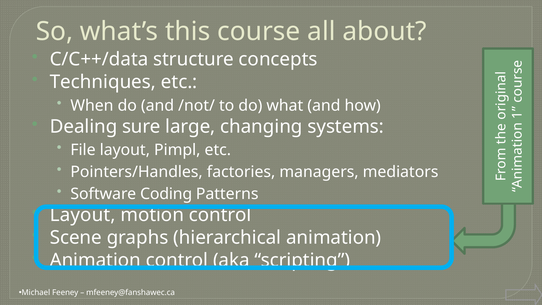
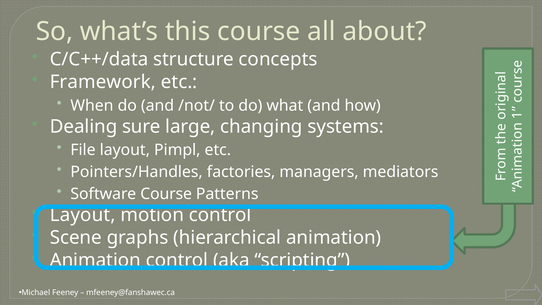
Techniques: Techniques -> Framework (103, 82)
Software Coding: Coding -> Course (166, 194)
